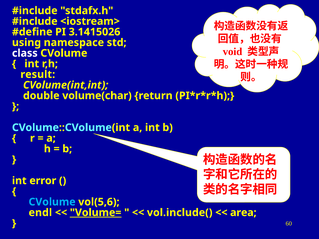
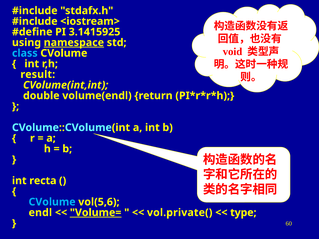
3.1415026: 3.1415026 -> 3.1415925 (95, 32)
namespace underline: none -> present (74, 43)
class colour: white -> light blue (25, 53)
volume(char: volume(char -> volume(endl (97, 96)
error: error -> recta (43, 181)
vol.include(: vol.include( -> vol.private( (180, 213)
area: area -> type (243, 213)
